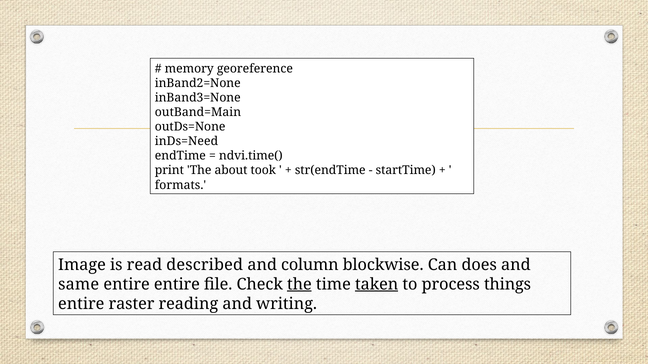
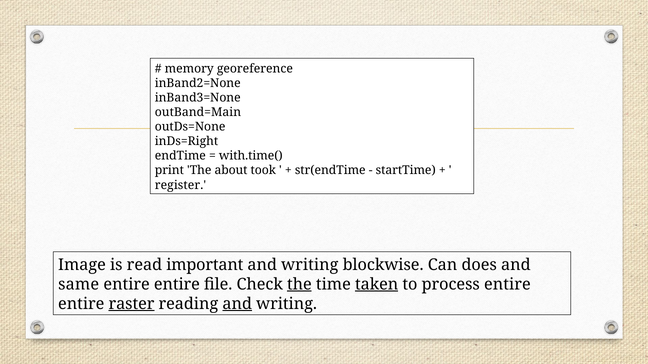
inDs=Need: inDs=Need -> inDs=Right (187, 142)
ndvi.time(: ndvi.time( -> with.time( (251, 156)
formats: formats -> register (180, 185)
described: described -> important (205, 265)
column: column -> writing (310, 265)
process things: things -> entire (507, 285)
raster underline: none -> present (131, 304)
and underline: none -> present (237, 304)
